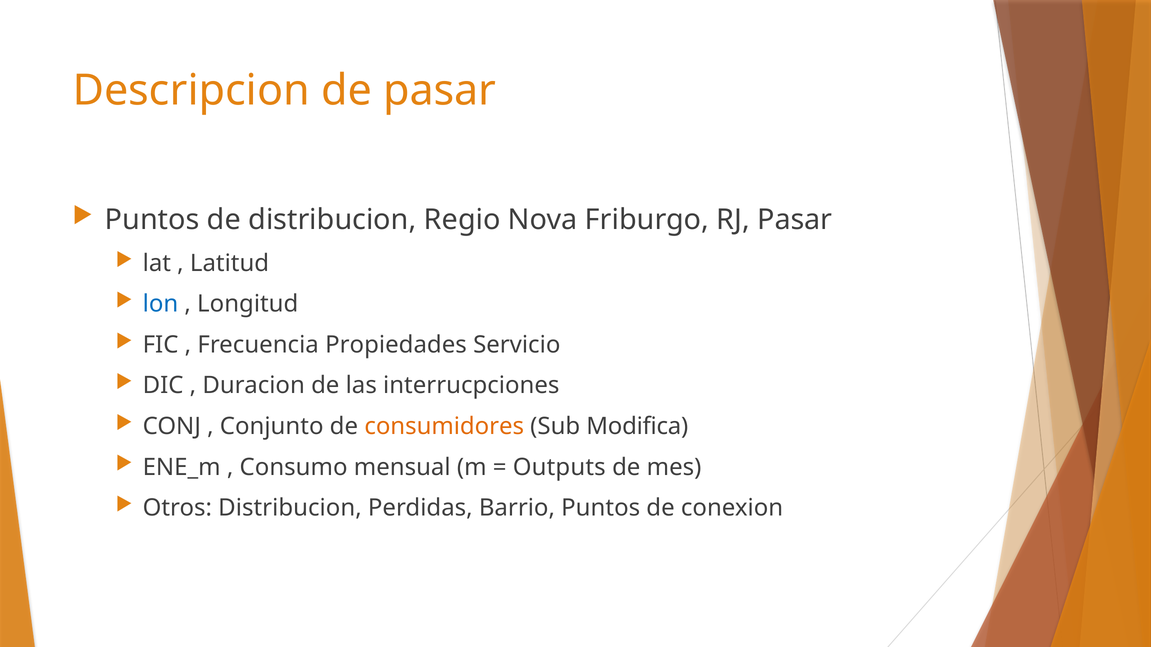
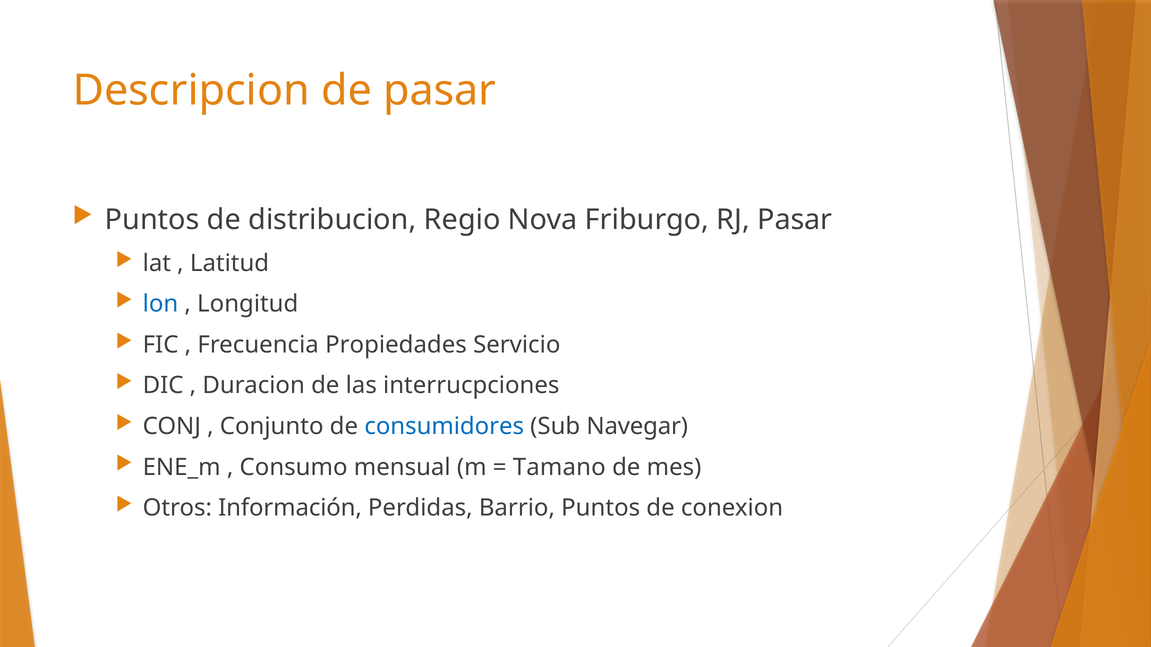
consumidores colour: orange -> blue (444, 427)
Modifica: Modifica -> Navegar (637, 427)
Outputs: Outputs -> Tamano (559, 467)
Otros Distribucion: Distribucion -> Información (290, 508)
